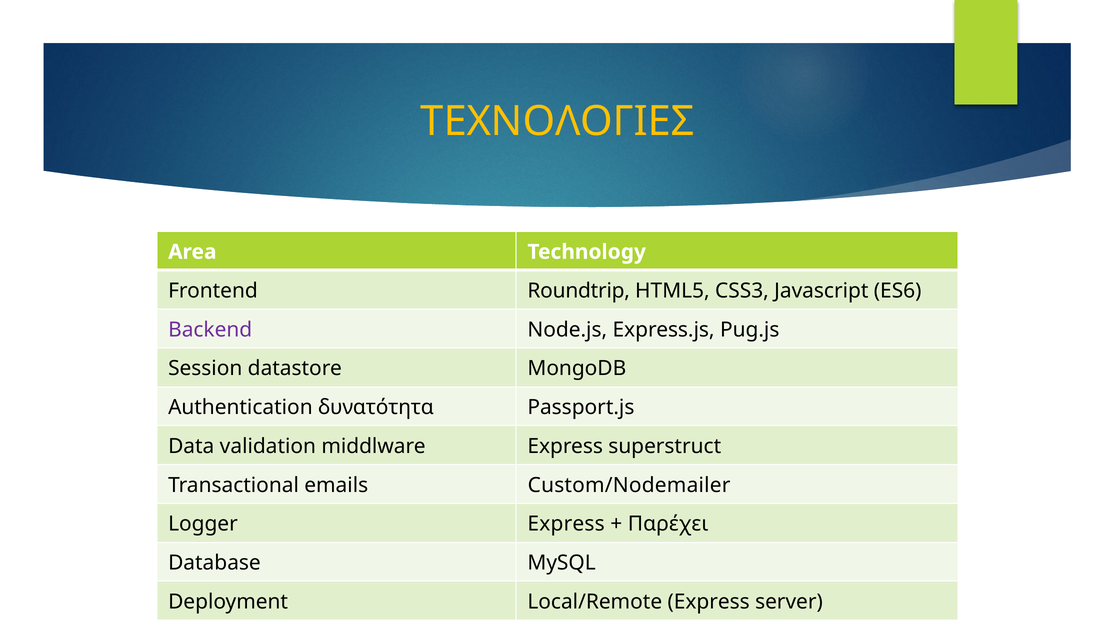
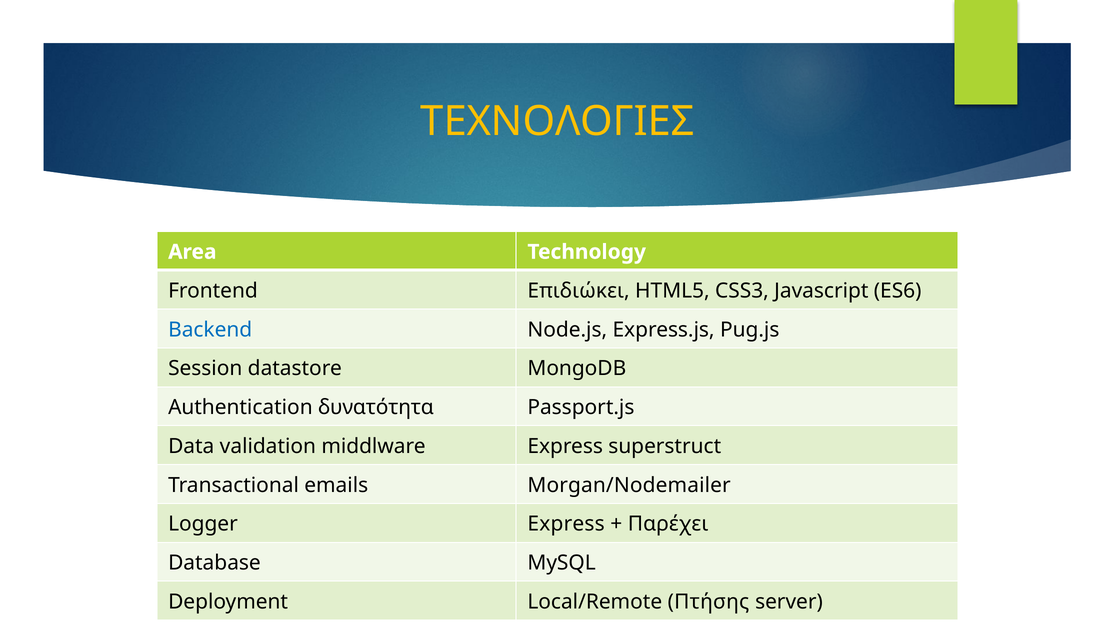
Roundtrip: Roundtrip -> Επιδιώκει (579, 291)
Backend colour: purple -> blue (210, 330)
Custom/Nodemailer: Custom/Nodemailer -> Morgan/Nodemailer (629, 485)
Local/Remote Express: Express -> Πτήσης (708, 602)
